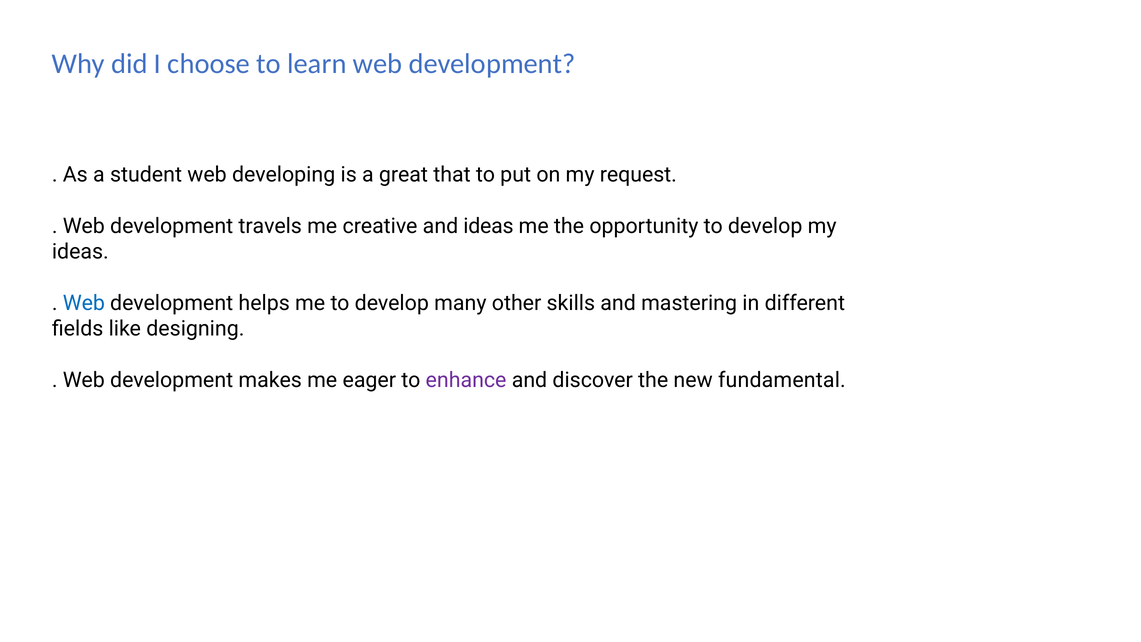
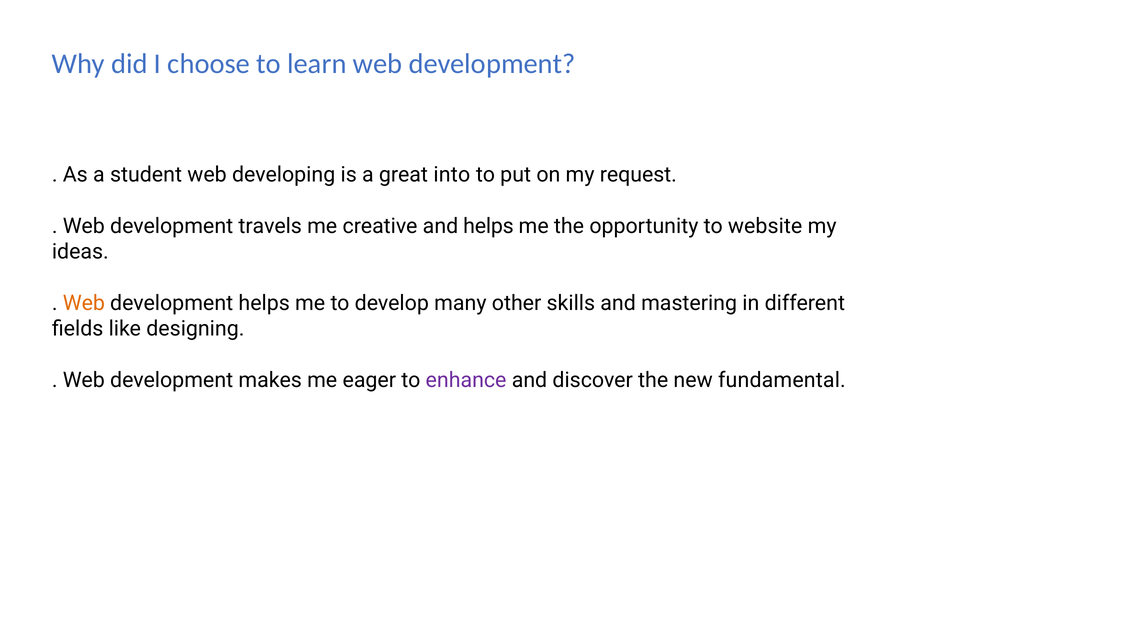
that: that -> into (452, 175)
and ideas: ideas -> helps (488, 226)
opportunity to develop: develop -> website (765, 226)
Web colour: blue -> orange (84, 303)
